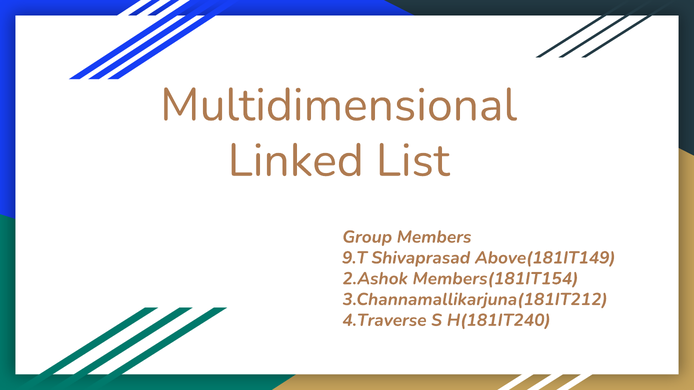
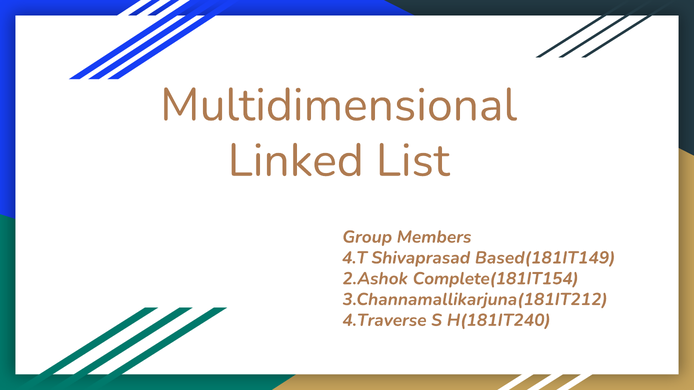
9.T: 9.T -> 4.T (355, 258)
Above(181IT149: Above(181IT149 -> Based(181IT149 (545, 258)
Members(181IT154: Members(181IT154 -> Complete(181IT154 (496, 279)
